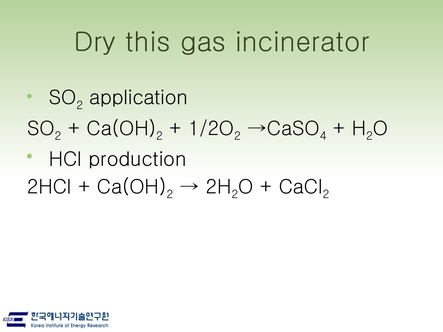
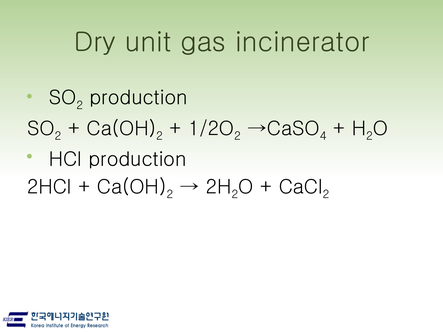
this: this -> unit (148, 42)
application: application -> production (139, 98)
